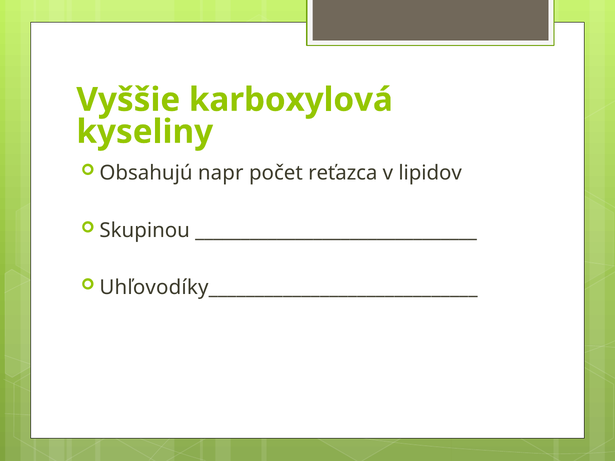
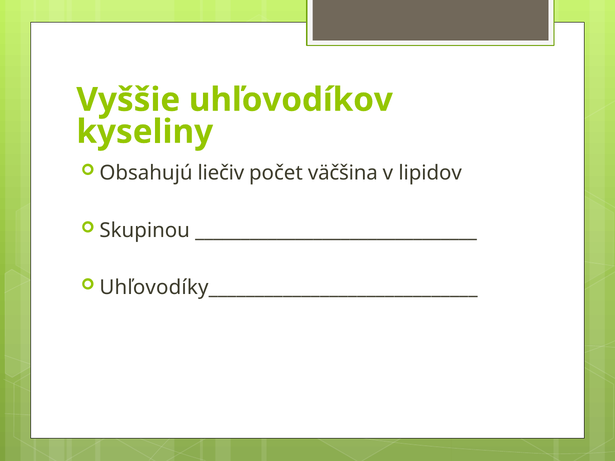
karboxylová: karboxylová -> uhľovodíkov (291, 100)
napr: napr -> liečiv (221, 173)
reťazca: reťazca -> väčšina (343, 173)
